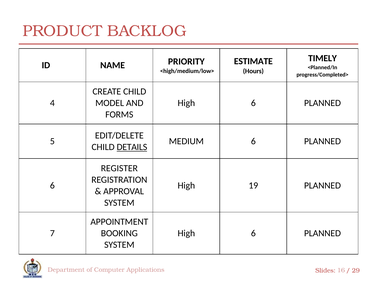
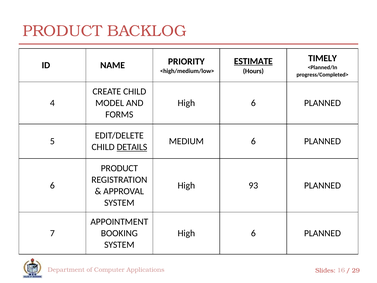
ESTIMATE underline: none -> present (253, 61)
REGISTER: REGISTER -> PRODUCT (119, 168)
19: 19 -> 93 (253, 185)
